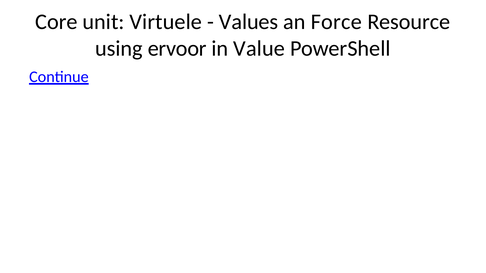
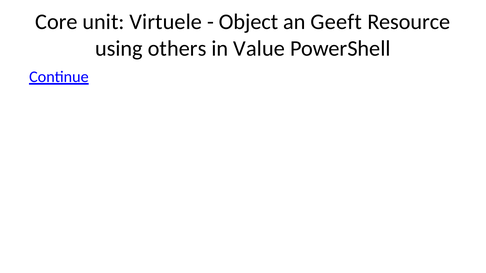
Values: Values -> Object (249, 22)
Force: Force -> Geeft (336, 22)
ervoor: ervoor -> others (177, 49)
